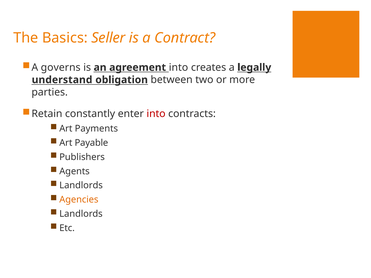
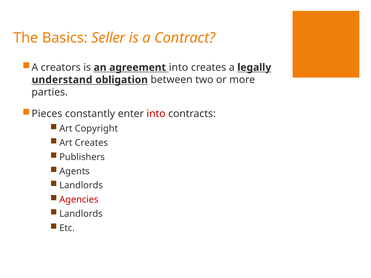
governs: governs -> creators (61, 67)
Retain: Retain -> Pieces (47, 114)
Payments: Payments -> Copyright (96, 129)
Art Payable: Payable -> Creates (91, 143)
Agencies colour: orange -> red (79, 200)
